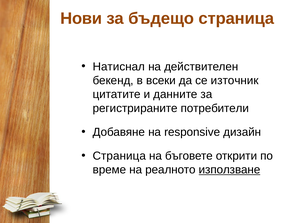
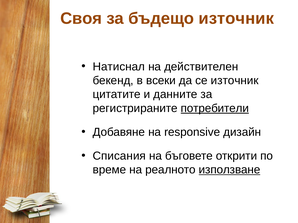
Нови: Нови -> Своя (81, 19)
бъдещо страница: страница -> източник (236, 19)
потребители underline: none -> present (215, 108)
Страница: Страница -> Списания (119, 156)
